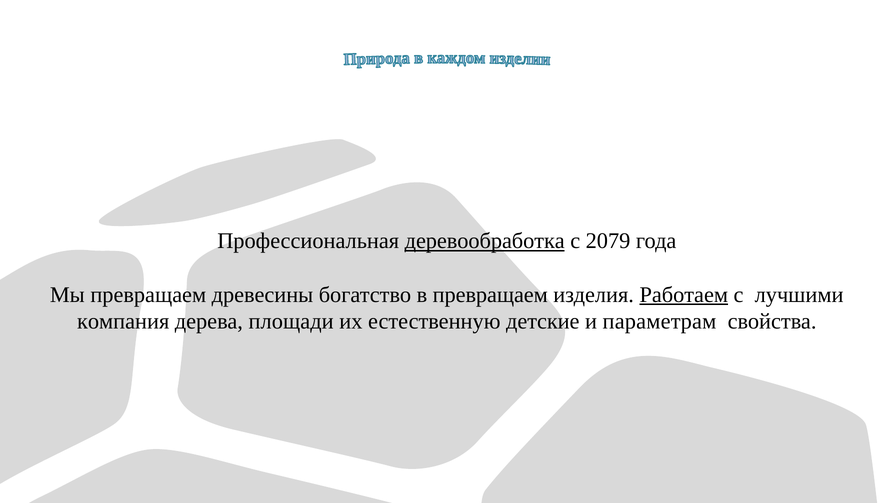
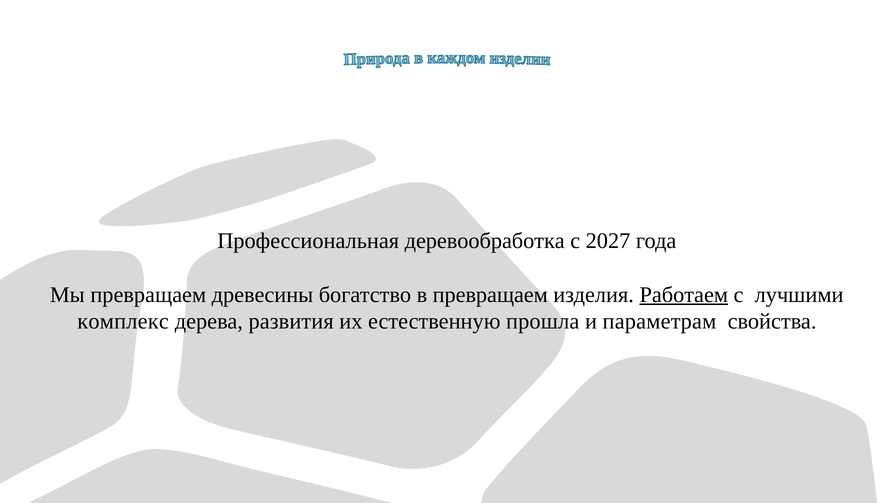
деревообработка underline: present -> none (485, 241)
2079: 2079 -> 2027 (608, 241)
компания: компания -> комплекс (123, 321)
площади: площади -> развития (291, 321)
детские: детские -> прошла (543, 321)
